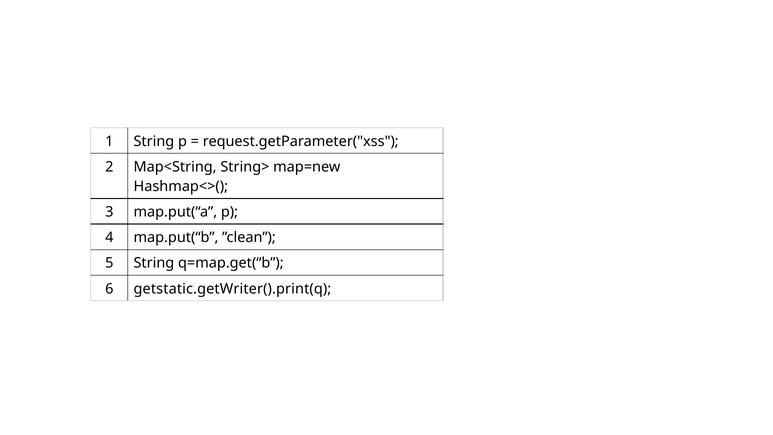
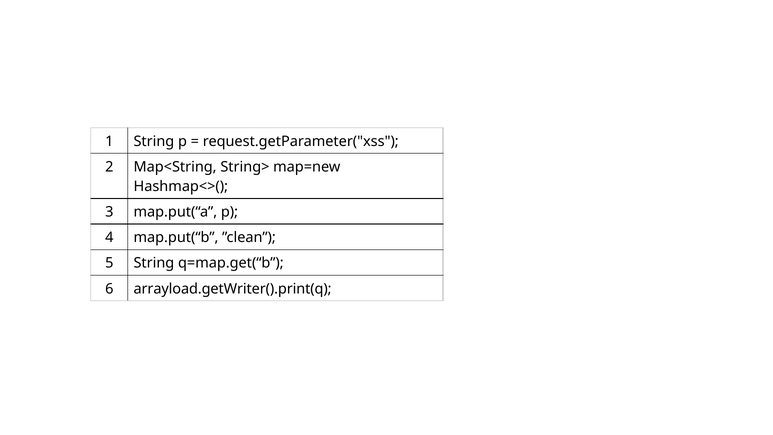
getstatic.getWriter().print(q: getstatic.getWriter().print(q -> arrayload.getWriter().print(q (233, 289)
